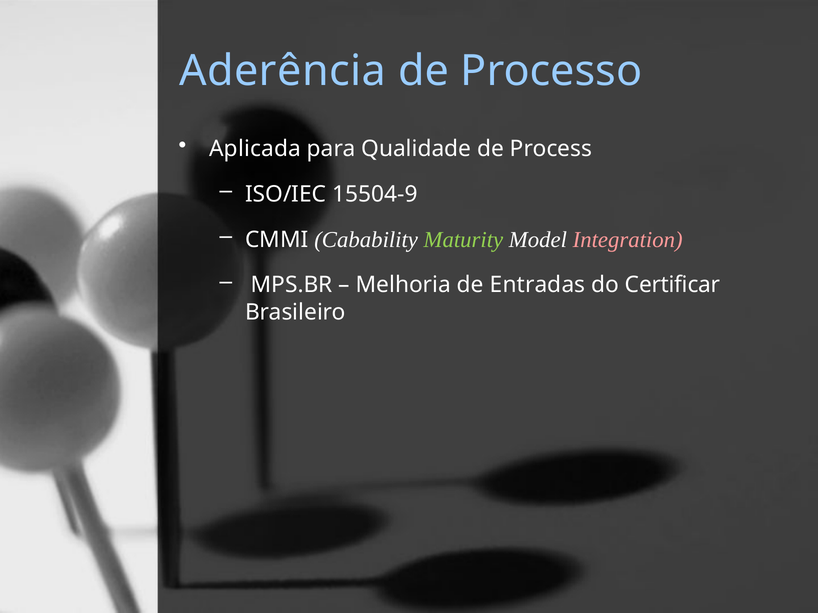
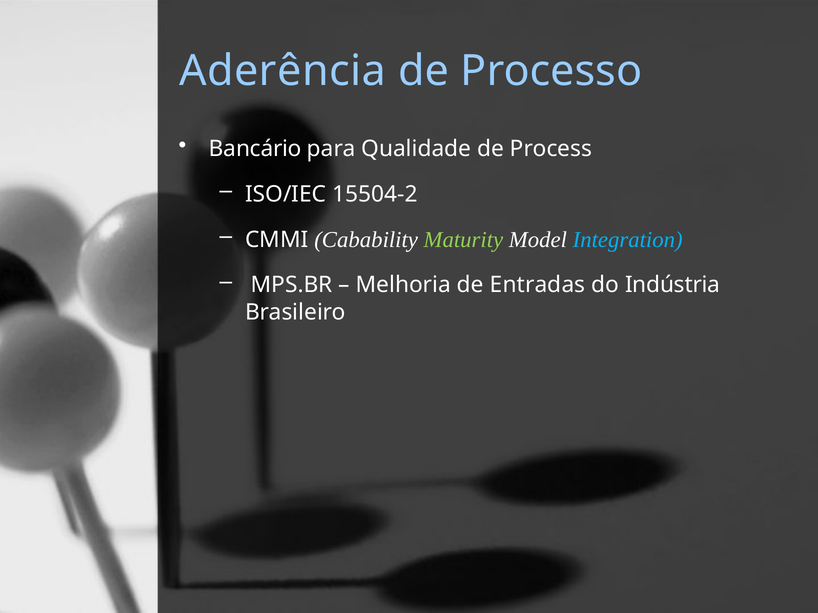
Aplicada: Aplicada -> Bancário (255, 149)
15504-9: 15504-9 -> 15504-2 (375, 194)
Integration colour: pink -> light blue (628, 240)
Certificar: Certificar -> Indústria (673, 285)
